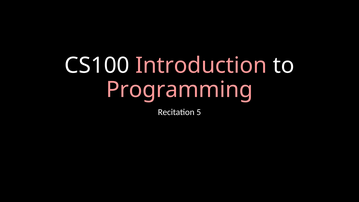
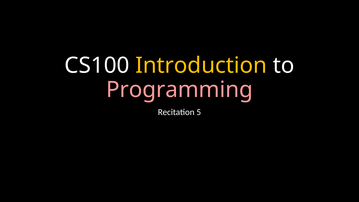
Introduction colour: pink -> yellow (201, 66)
